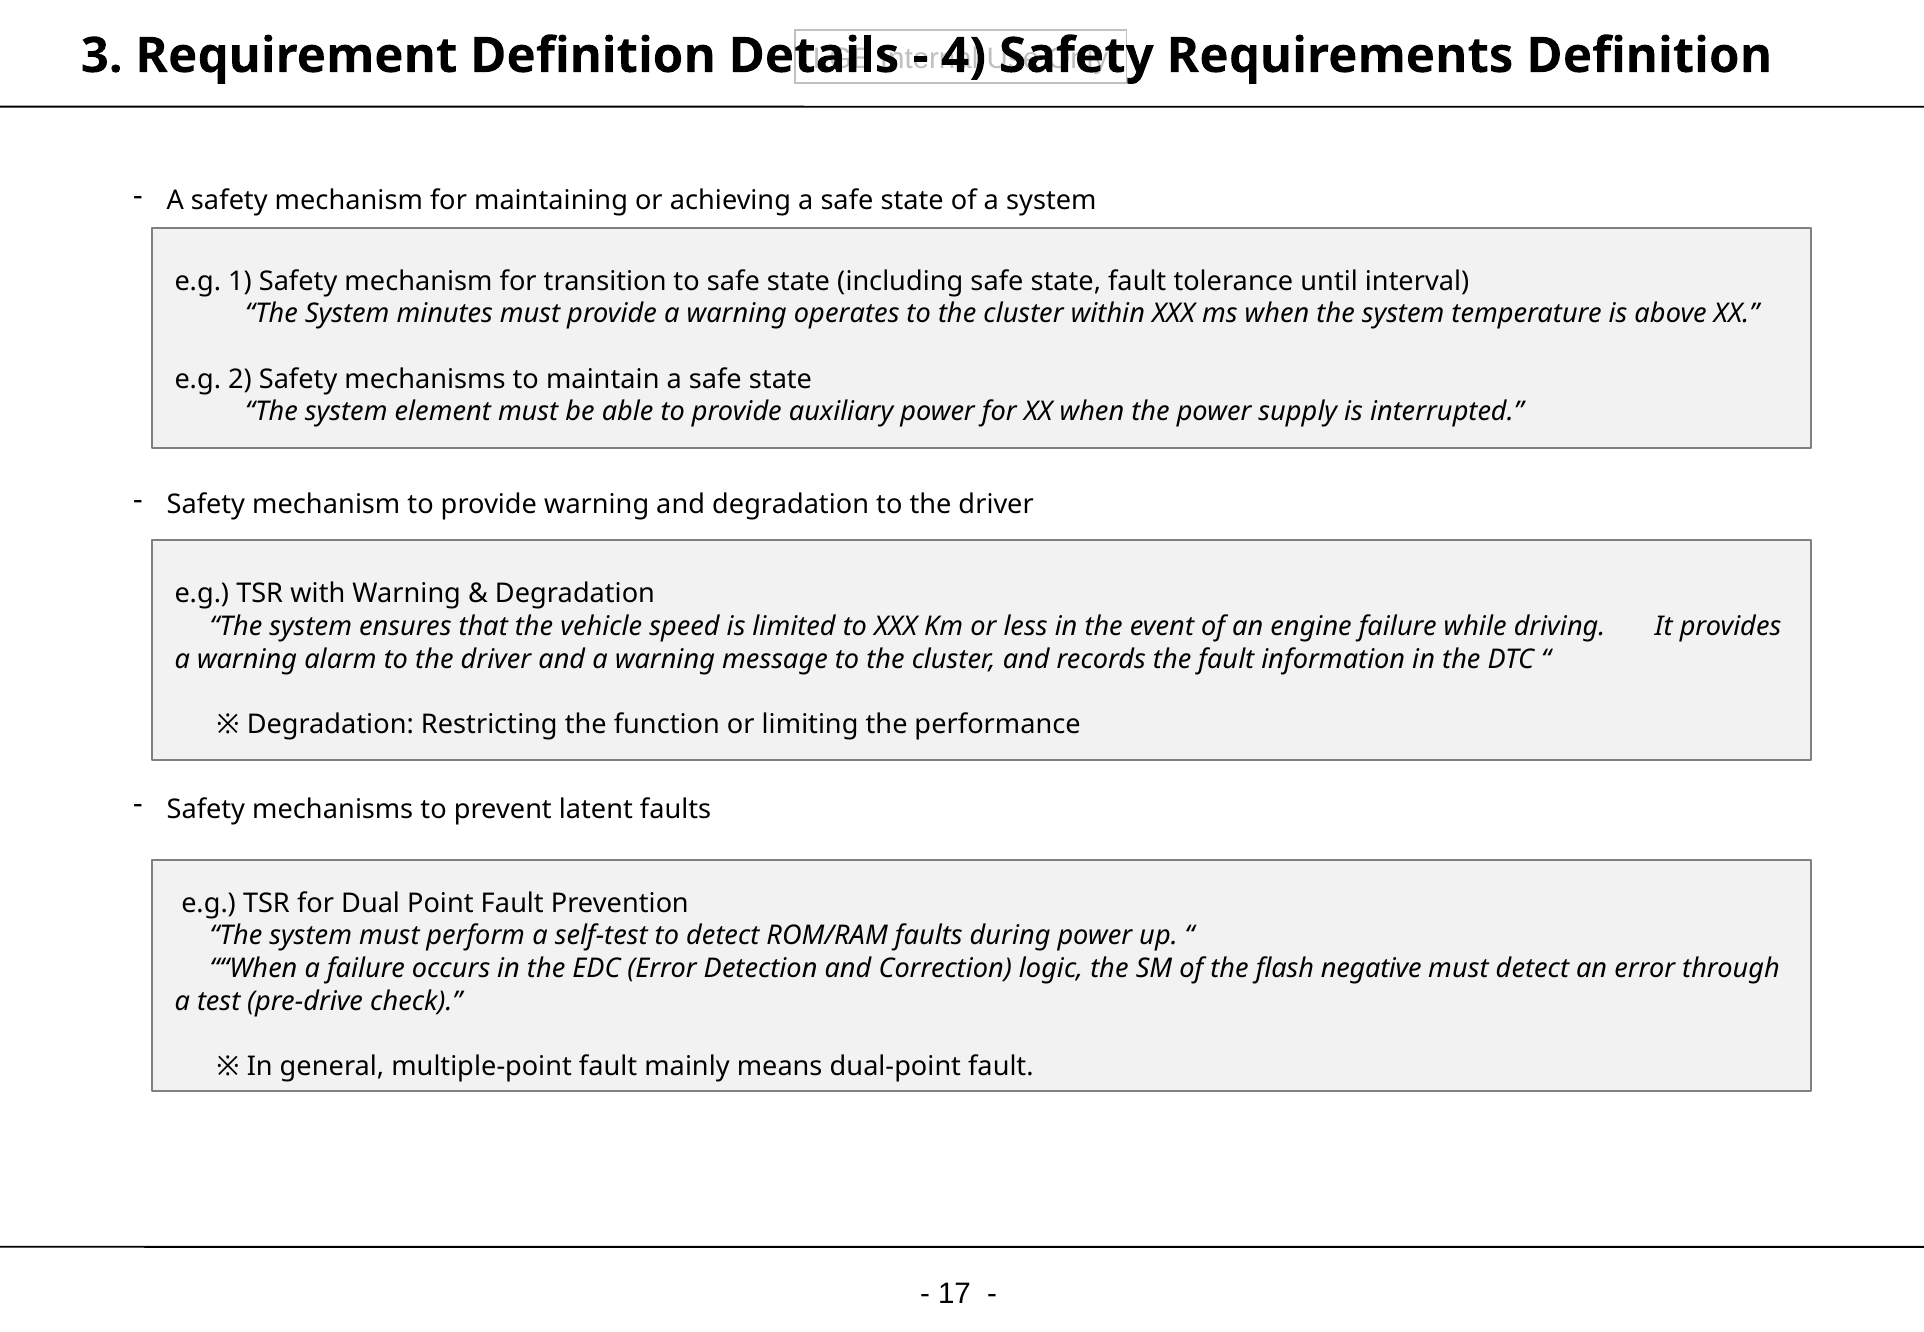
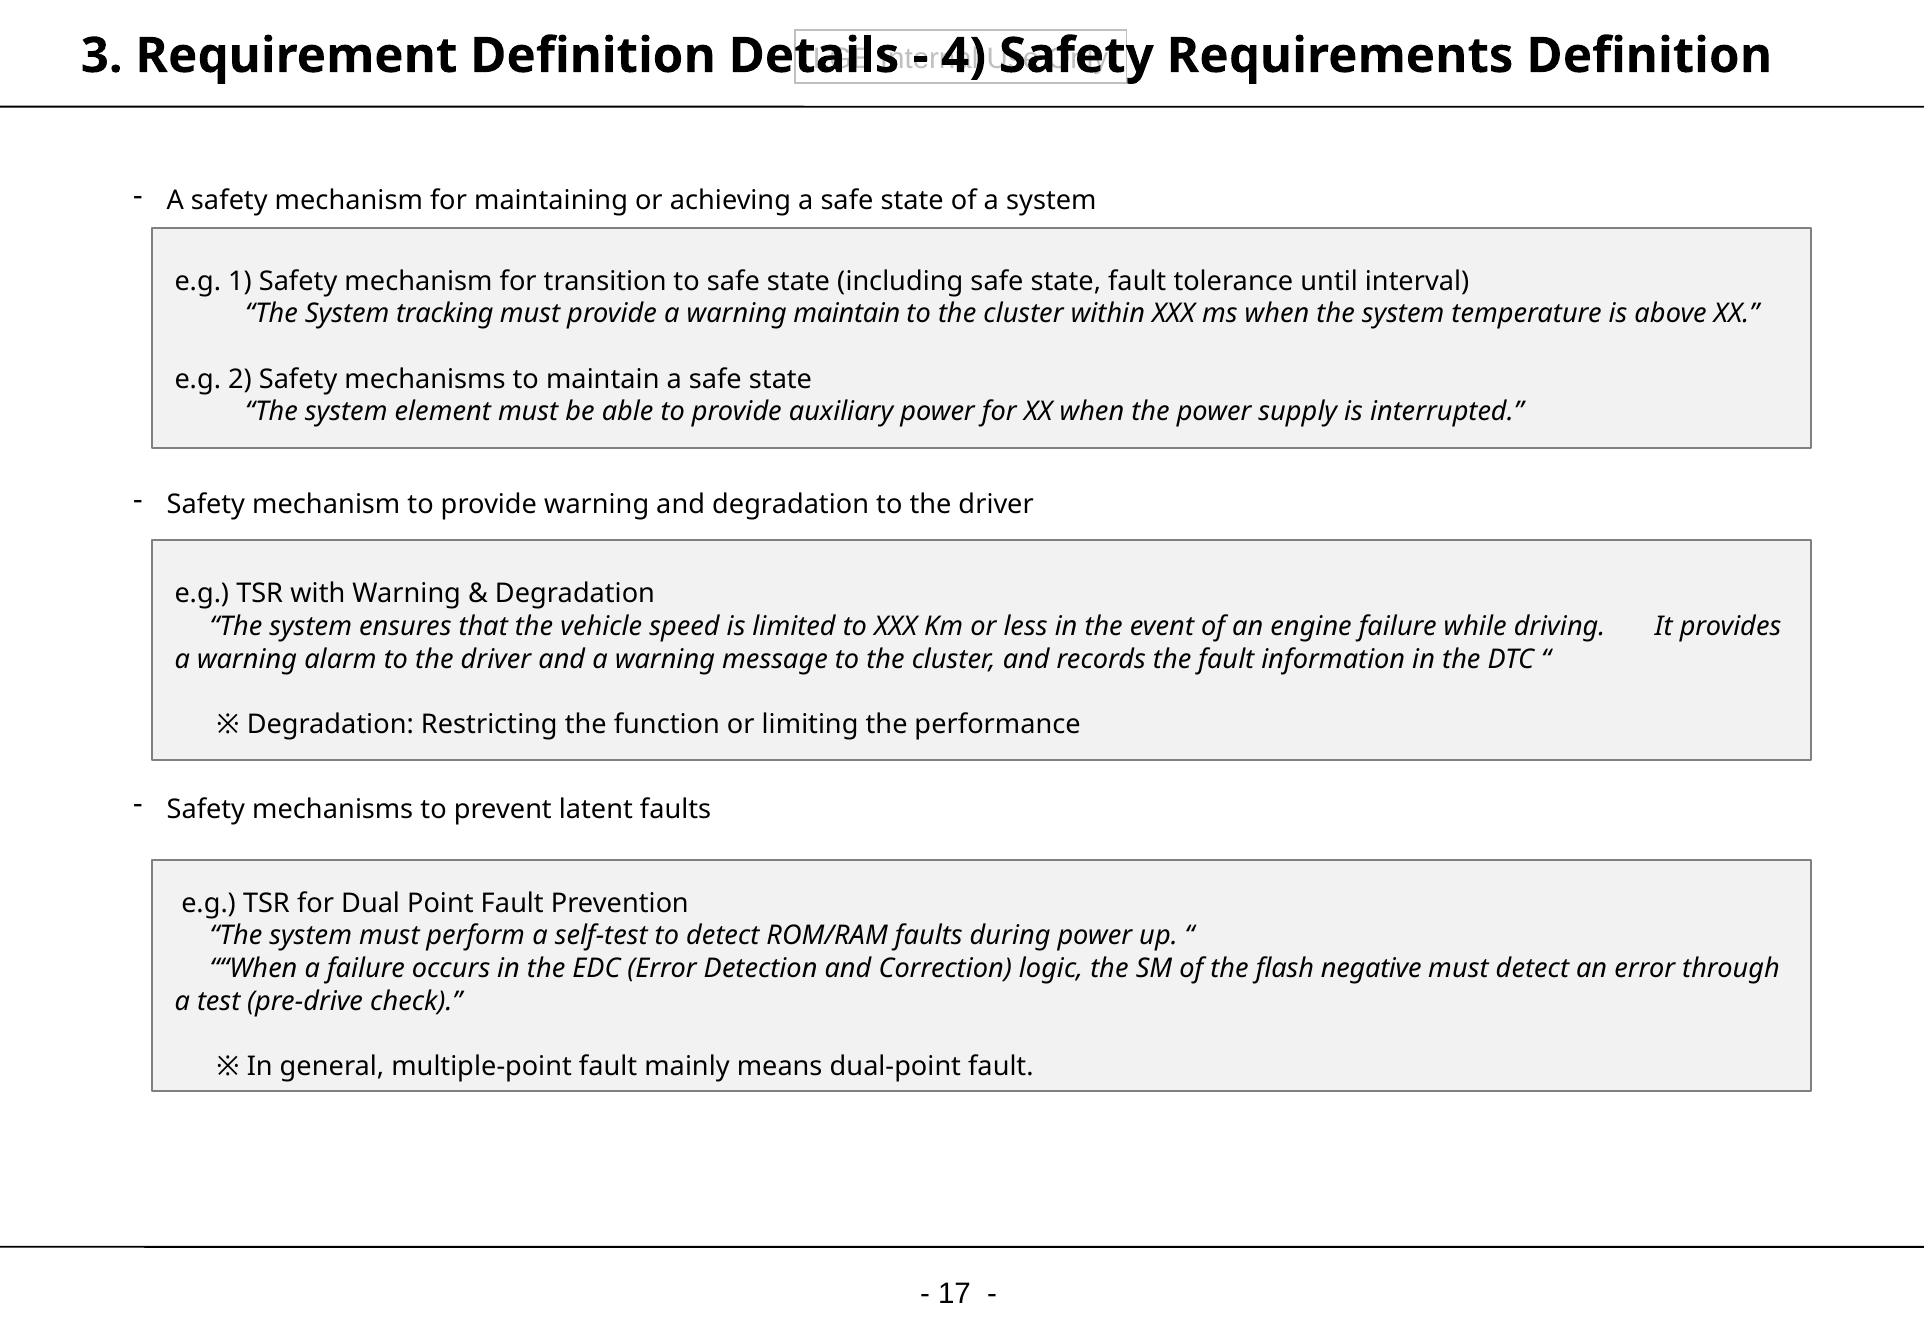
minutes: minutes -> tracking (445, 314)
warning operates: operates -> maintain (847, 314)
